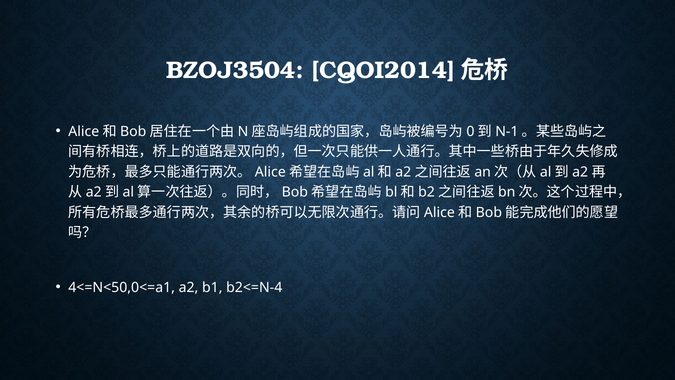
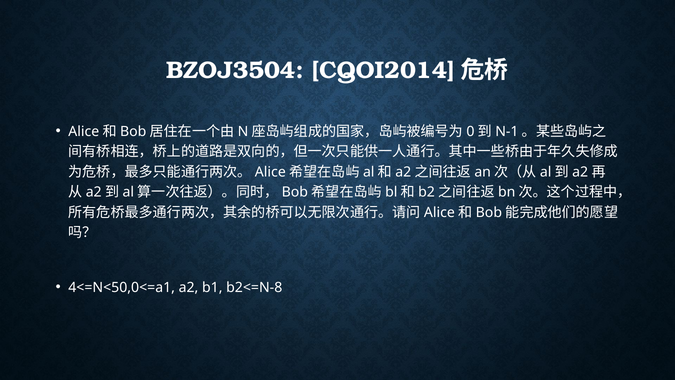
b2<=N-4: b2<=N-4 -> b2<=N-8 (254, 287)
